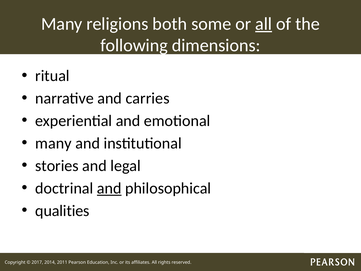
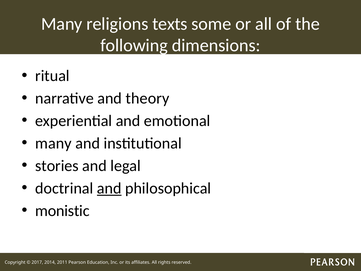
both: both -> texts (170, 24)
all underline: present -> none (264, 24)
carries: carries -> theory (148, 98)
qualities: qualities -> monistic (62, 211)
